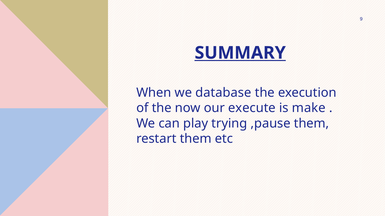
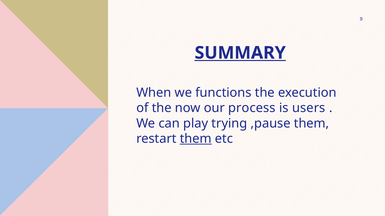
database: database -> functions (223, 93)
execute: execute -> process (252, 108)
make: make -> users (309, 108)
them underline: none -> present (196, 139)
